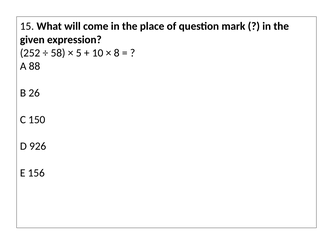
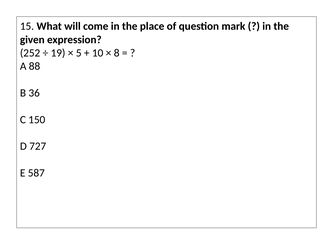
58: 58 -> 19 (58, 53)
26: 26 -> 36 (34, 93)
926: 926 -> 727 (38, 146)
156: 156 -> 587 (36, 173)
